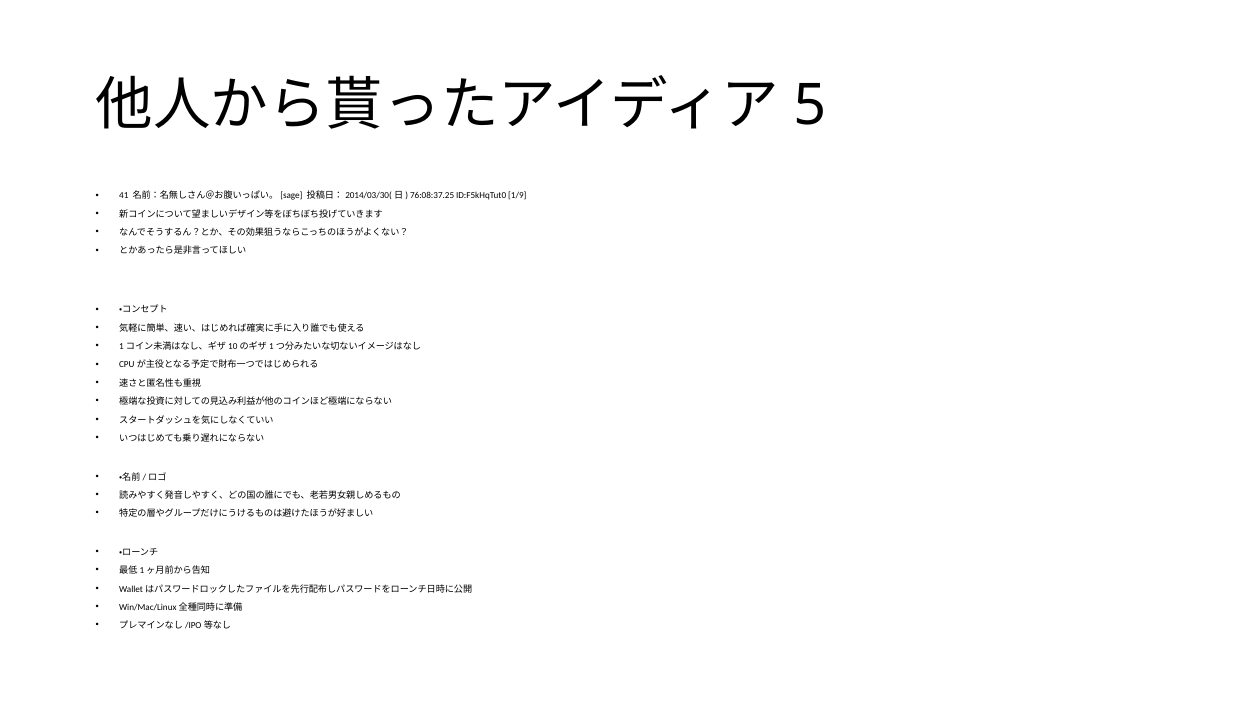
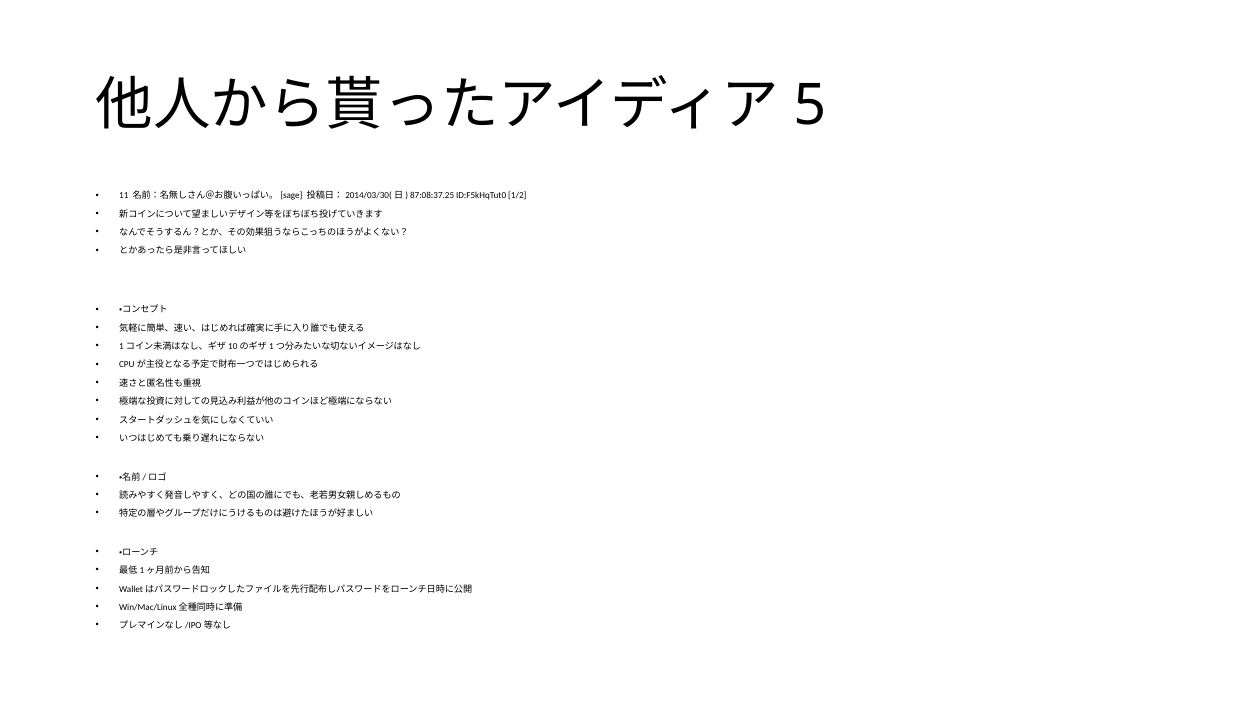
41: 41 -> 11 (124, 196)
76:08:37.25: 76:08:37.25 -> 87:08:37.25 (432, 196)
1/9: 1/9 -> 1/2 (517, 196)
